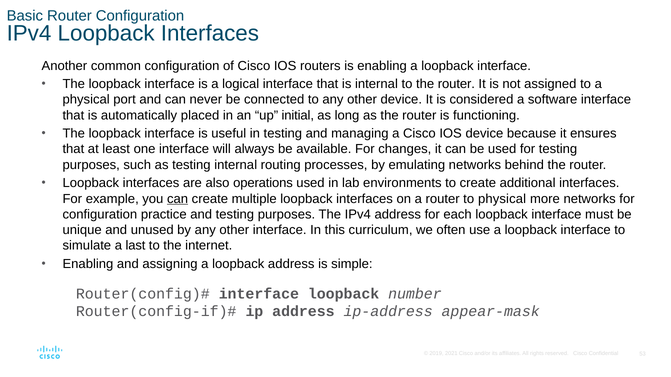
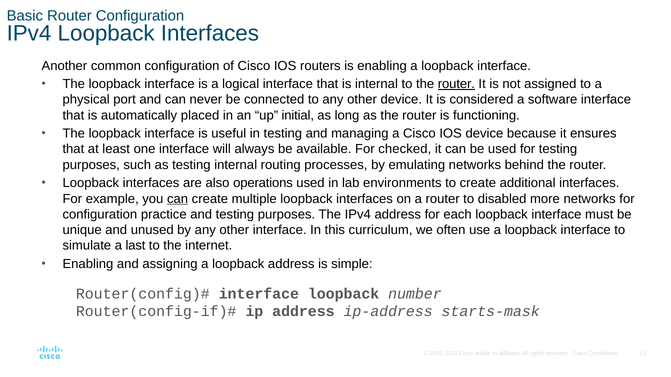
router underline: none -> present (456, 84)
changes: changes -> checked (405, 149)
to physical: physical -> disabled (502, 199)
appear-mask: appear-mask -> starts-mask (491, 312)
